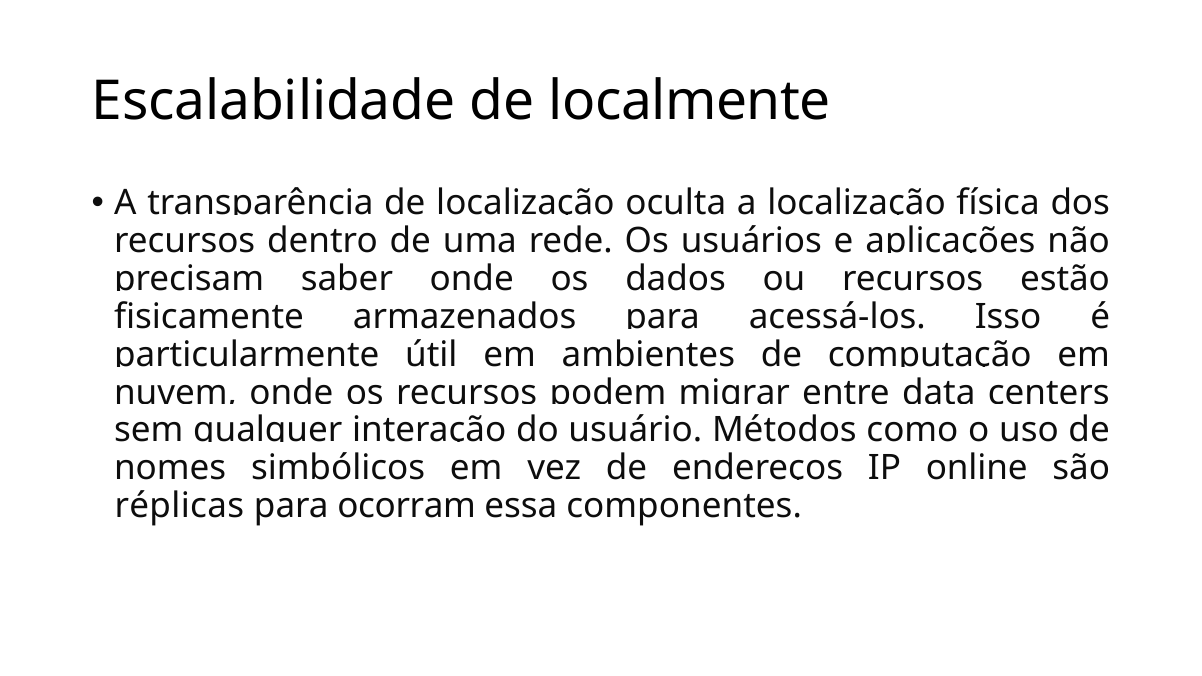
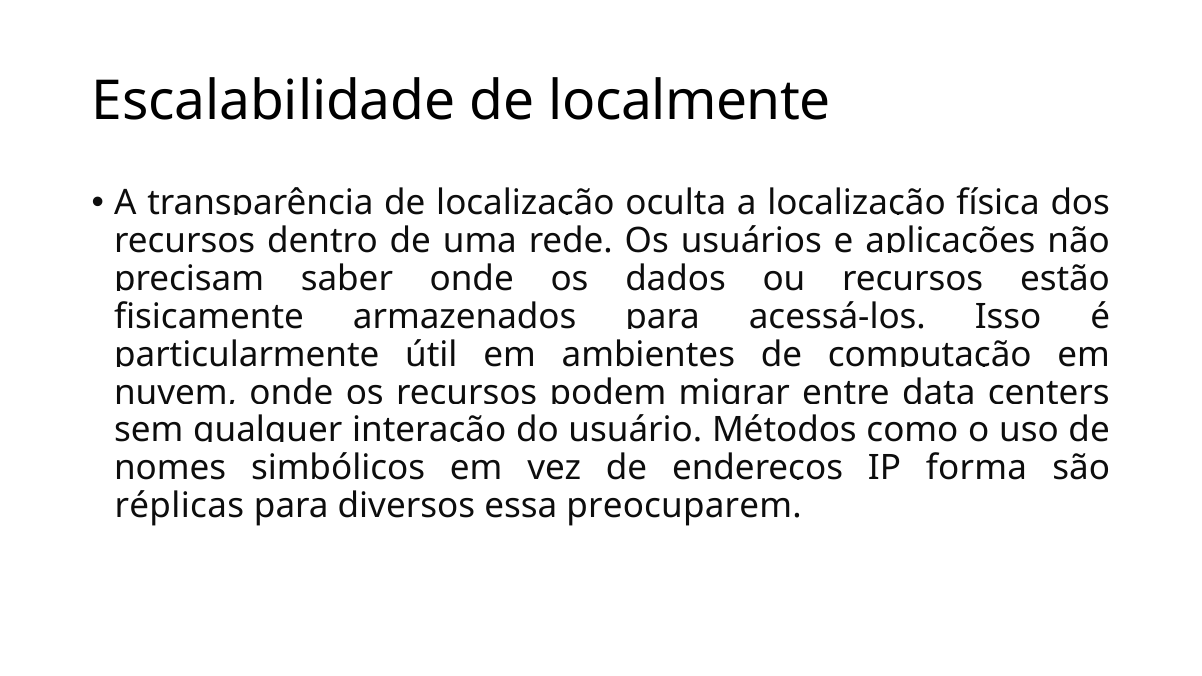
online: online -> forma (976, 468)
ocorram: ocorram -> diversos (406, 506)
componentes: componentes -> preocuparem (684, 506)
